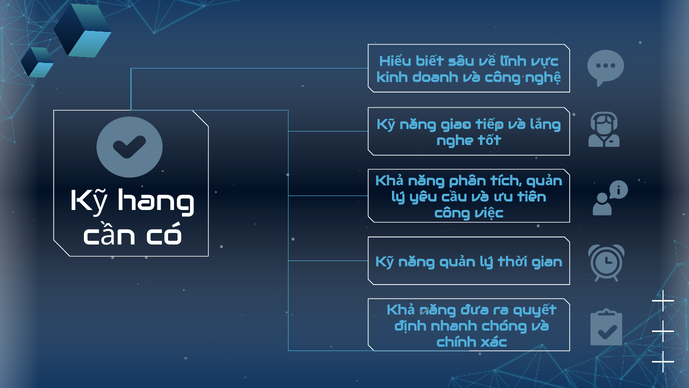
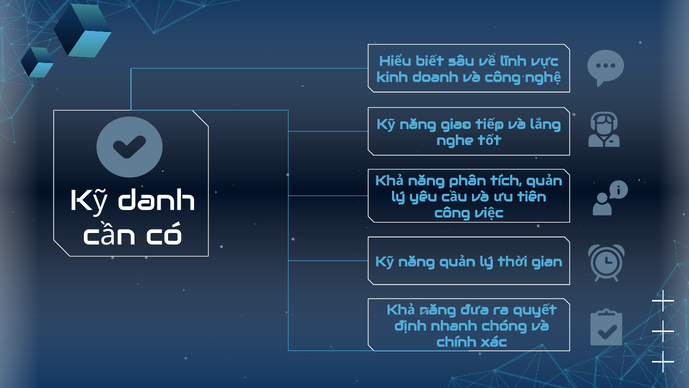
hang: hang -> danh (156, 200)
